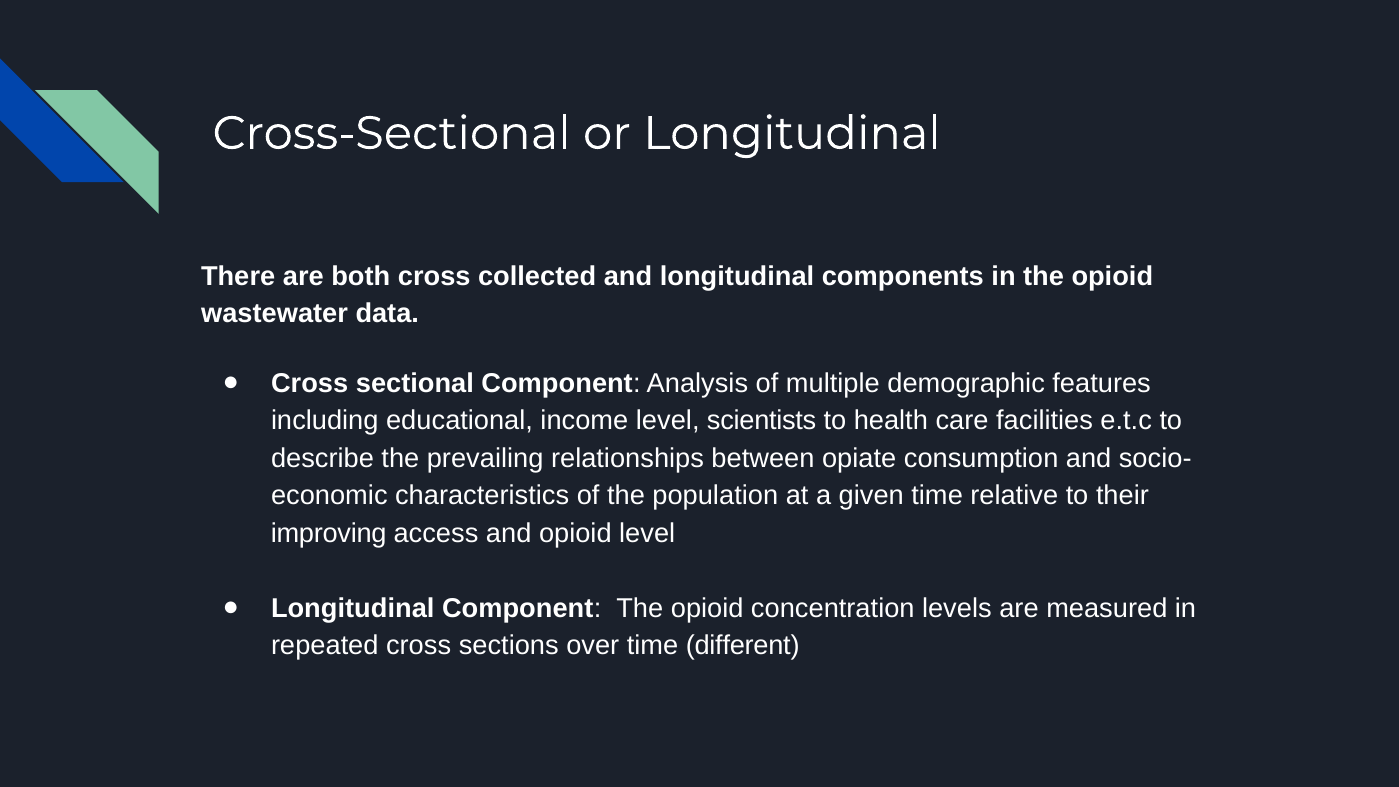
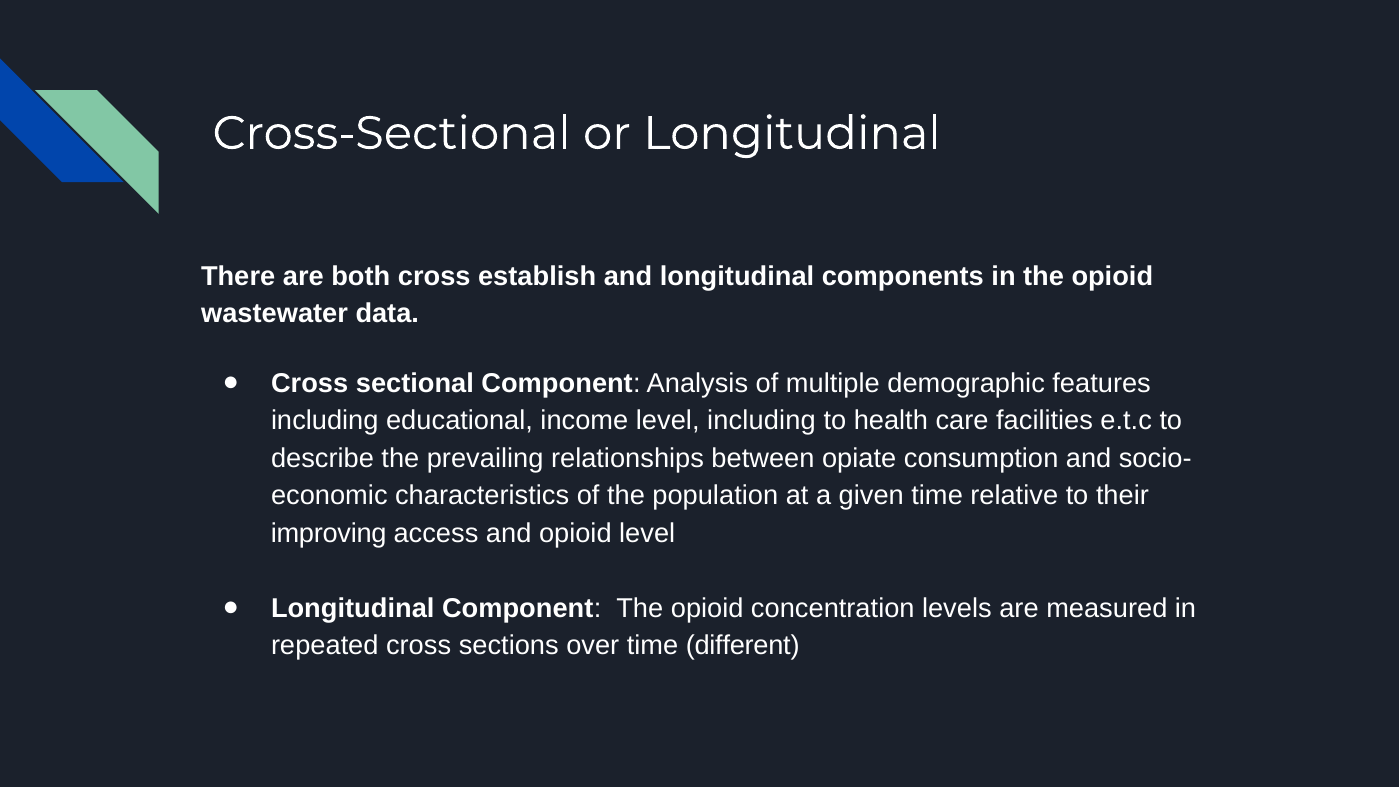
collected: collected -> establish (537, 276)
level scientists: scientists -> including (761, 421)
